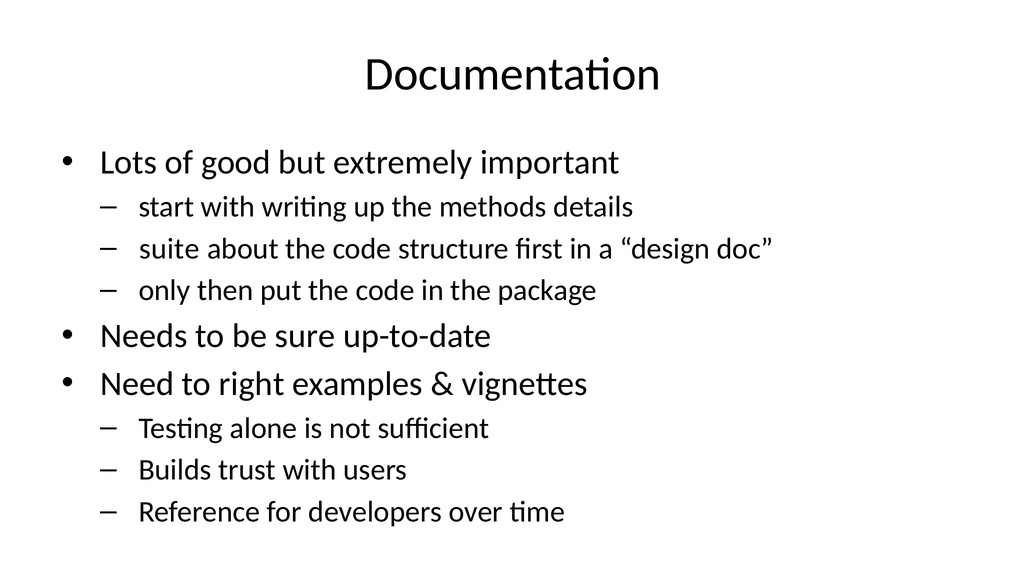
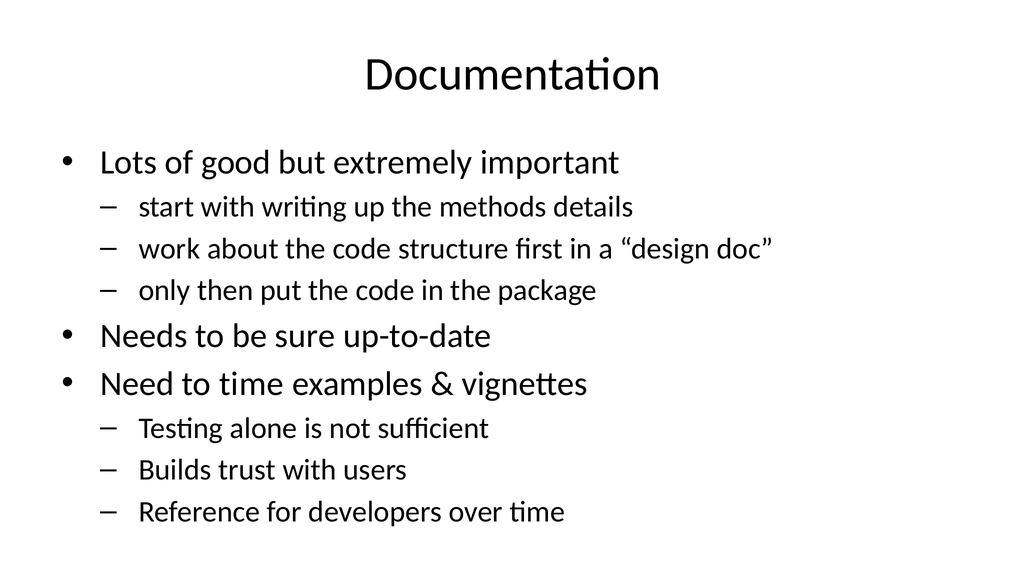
suite: suite -> work (169, 249)
to right: right -> time (251, 384)
